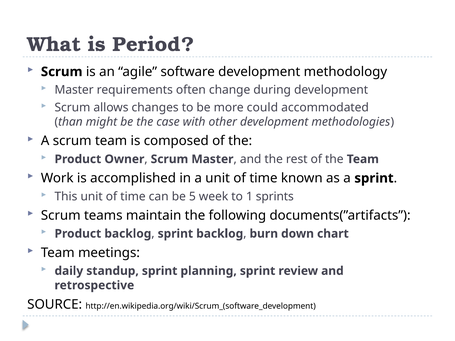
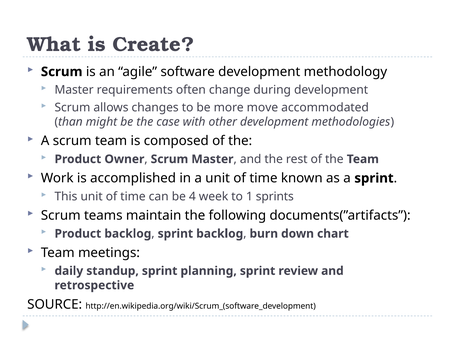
Period: Period -> Create (153, 44)
could: could -> move (262, 108)
5: 5 -> 4 (192, 197)
